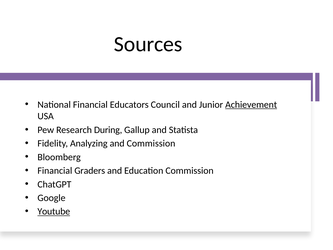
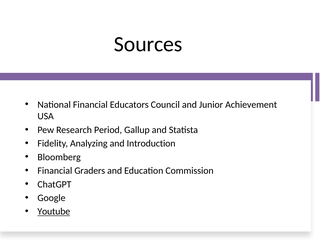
Achievement underline: present -> none (251, 104)
During: During -> Period (108, 130)
and Commission: Commission -> Introduction (151, 143)
